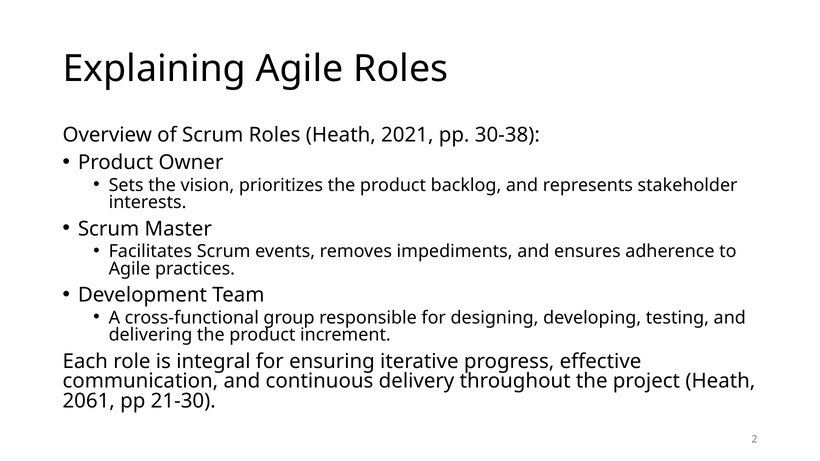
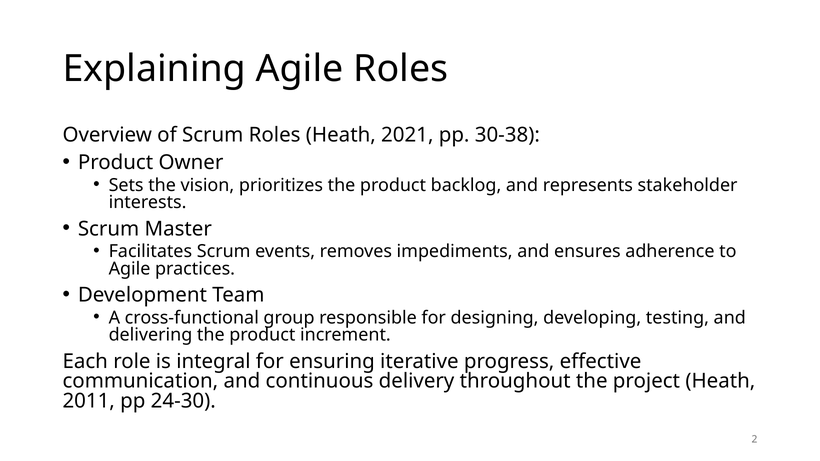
2061: 2061 -> 2011 (89, 401)
21-30: 21-30 -> 24-30 (183, 401)
